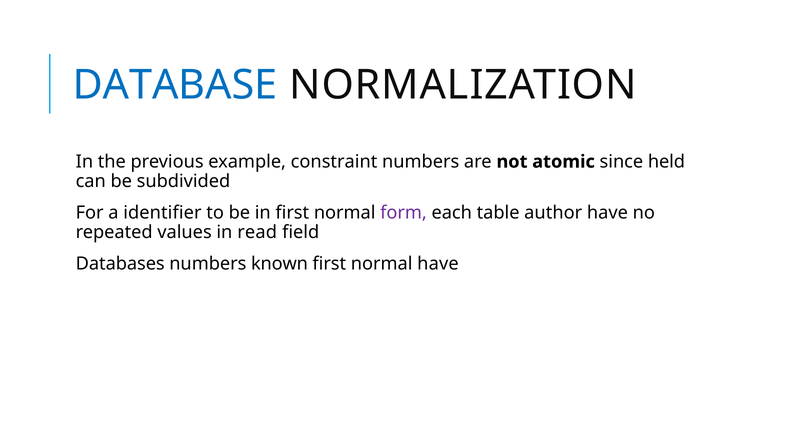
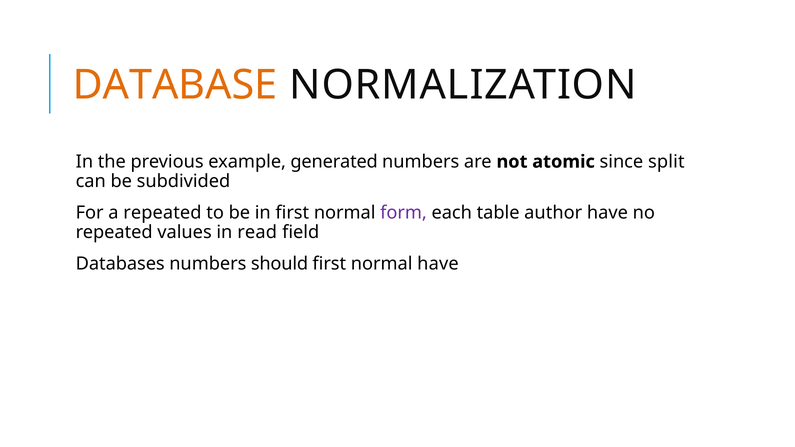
DATABASE colour: blue -> orange (175, 85)
constraint: constraint -> generated (334, 162)
held: held -> split (666, 162)
a identifier: identifier -> repeated (162, 213)
known: known -> should (280, 264)
